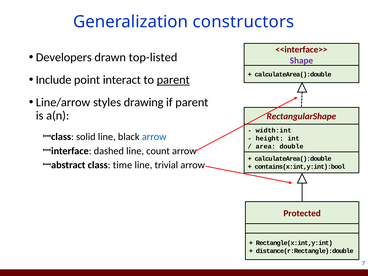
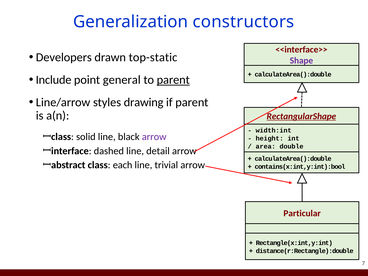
top-listed: top-listed -> top-static (153, 57)
interact: interact -> general (122, 80)
RectangularShape underline: none -> present (301, 116)
arrow colour: blue -> purple (154, 137)
count: count -> detail (158, 151)
time: time -> each (123, 165)
Protected: Protected -> Particular (302, 213)
